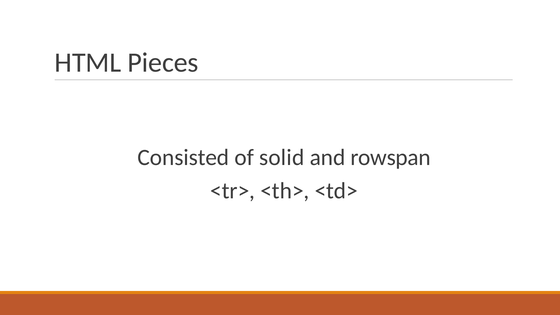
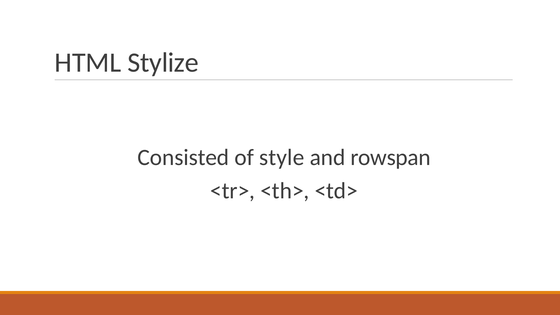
Pieces: Pieces -> Stylize (163, 63)
solid: solid -> style (282, 158)
